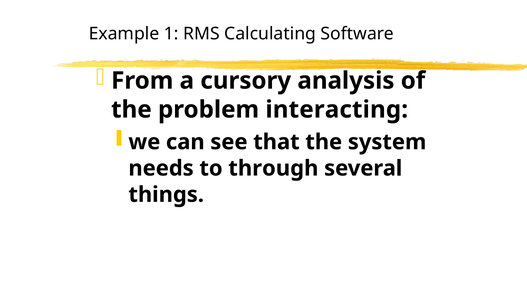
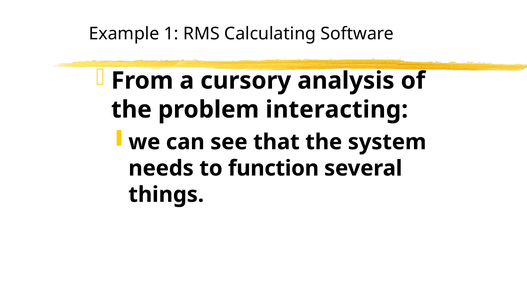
through: through -> function (273, 169)
